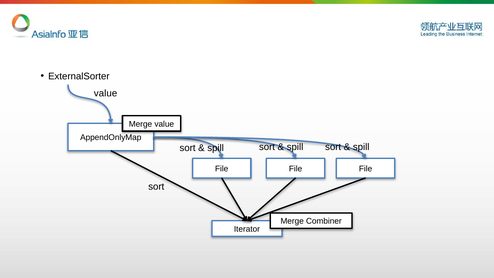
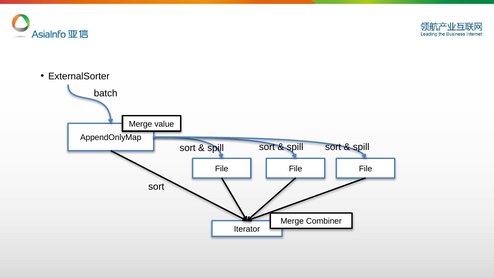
value: value -> batch (106, 93)
